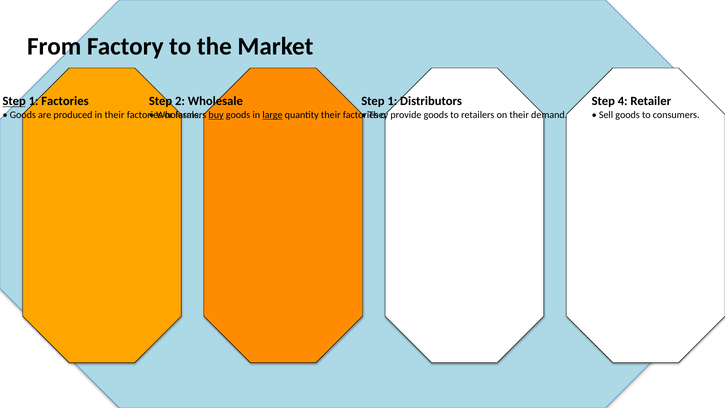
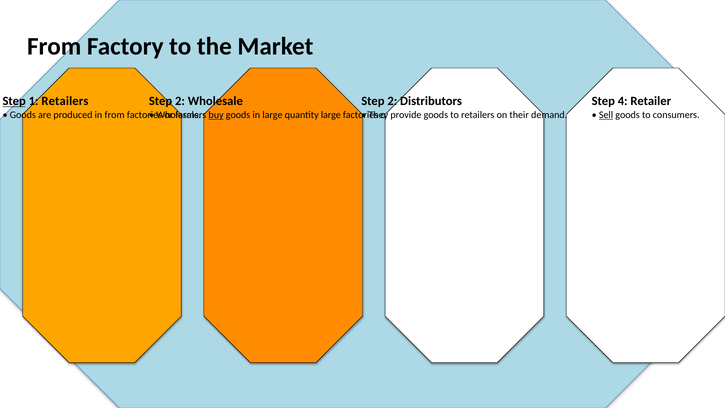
1 Factories: Factories -> Retailers (65, 101)
1: 1 -> 2 (392, 101)
in their: their -> from (115, 115)
large underline: present -> none (272, 115)
quantity their: their -> large (331, 115)
Sell underline: none -> present (606, 115)
